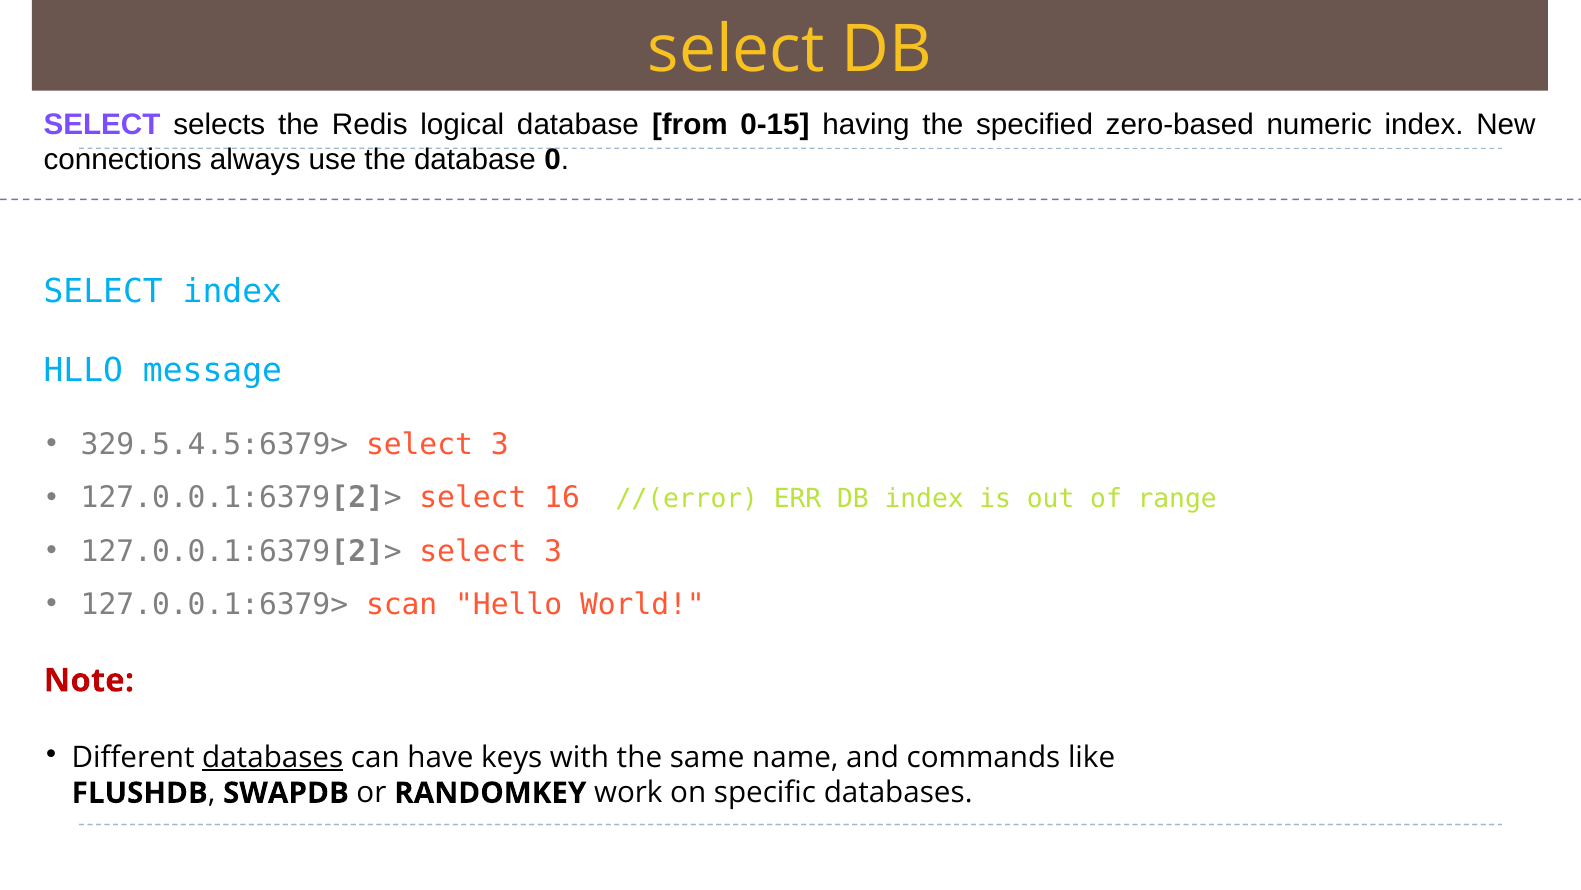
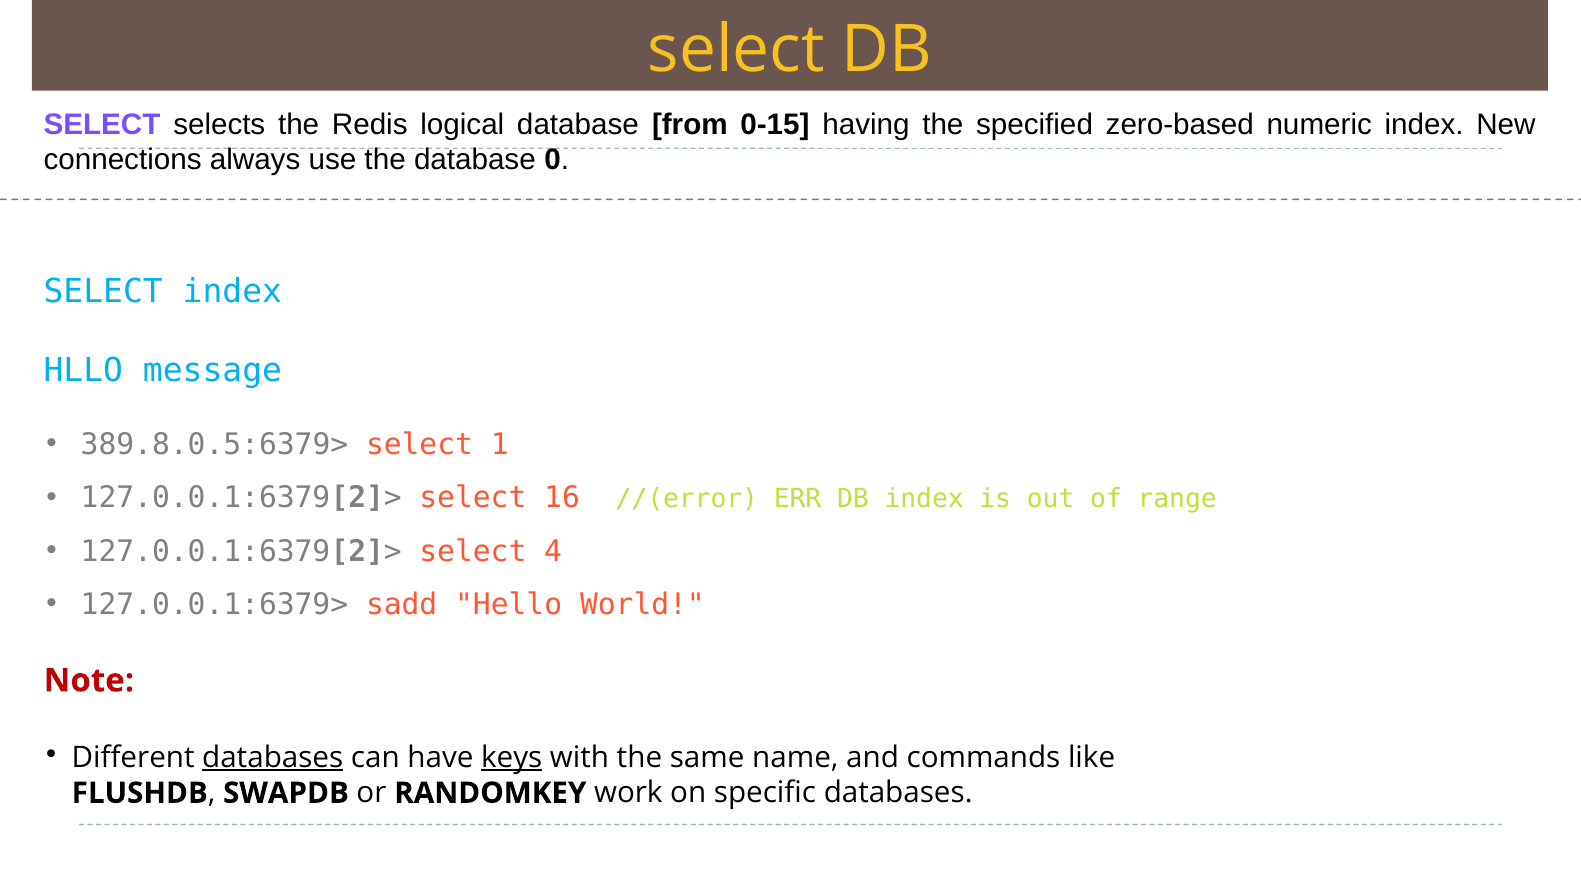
329.5.4.5:6379>: 329.5.4.5:6379> -> 389.8.0.5:6379> (214, 444)
3: 3 -> 1 (500, 444)
127.0.0.1:6379[2]> select 3: 3 -> 4 (553, 551)
scan: scan -> sadd (402, 604)
keys underline: none -> present (512, 757)
